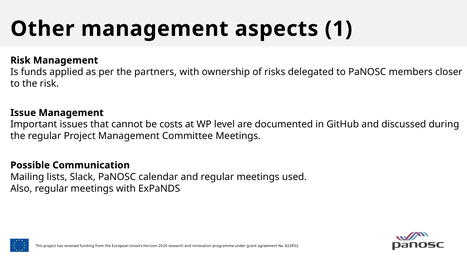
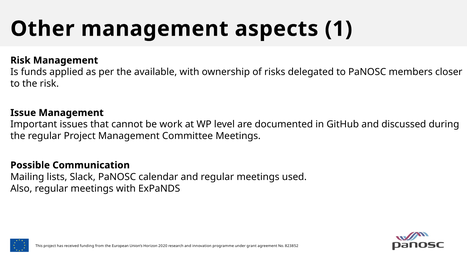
partners: partners -> available (156, 72)
costs: costs -> work (171, 125)
